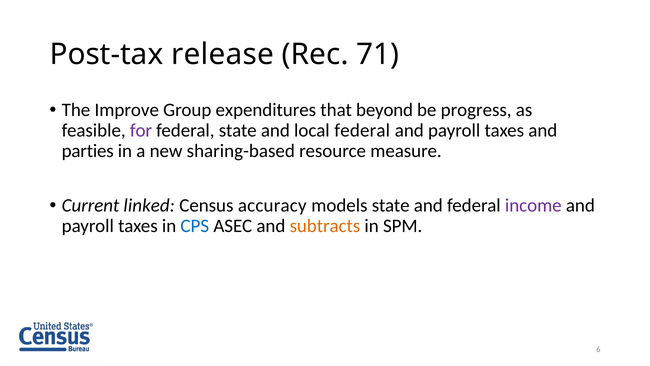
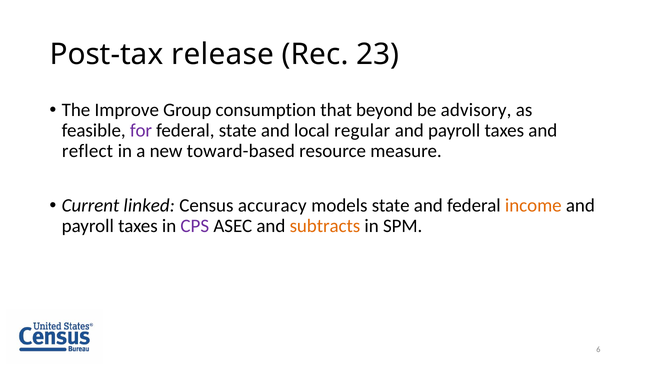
71: 71 -> 23 (378, 55)
expenditures: expenditures -> consumption (266, 110)
progress: progress -> advisory (476, 110)
local federal: federal -> regular (362, 130)
parties: parties -> reflect (88, 151)
sharing-based: sharing-based -> toward-based (241, 151)
income colour: purple -> orange (533, 205)
CPS colour: blue -> purple (195, 226)
